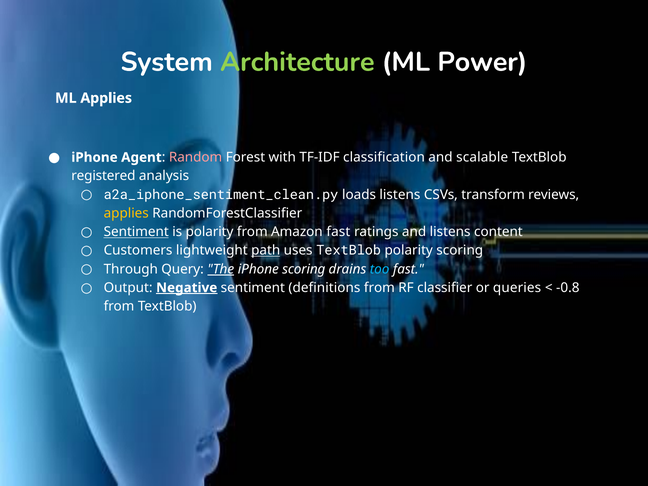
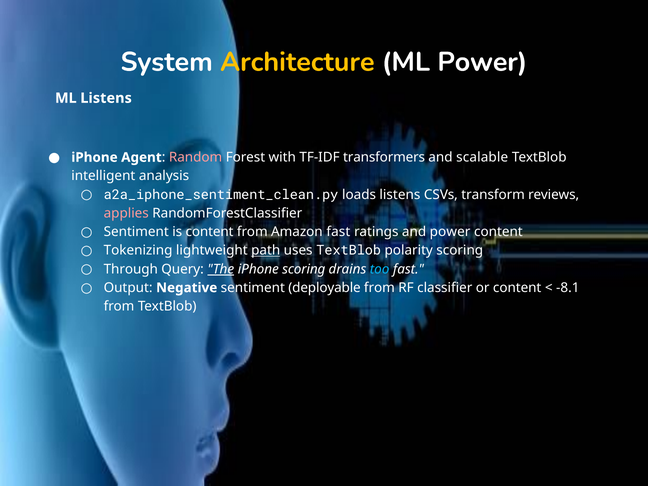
Architecture colour: light green -> yellow (297, 62)
ML Applies: Applies -> Listens (106, 98)
classification: classification -> transformers (384, 157)
registered: registered -> intelligent (103, 176)
applies colour: yellow -> pink (126, 213)
Sentiment underline: present -> none (136, 232)
is polarity: polarity -> content (210, 232)
and listens: listens -> power (450, 232)
Customers: Customers -> Tokenizing (138, 251)
Negative underline: present -> none (187, 288)
definitions: definitions -> deployable (325, 288)
or queries: queries -> content (517, 288)
-0.8: -0.8 -> -8.1 (568, 288)
